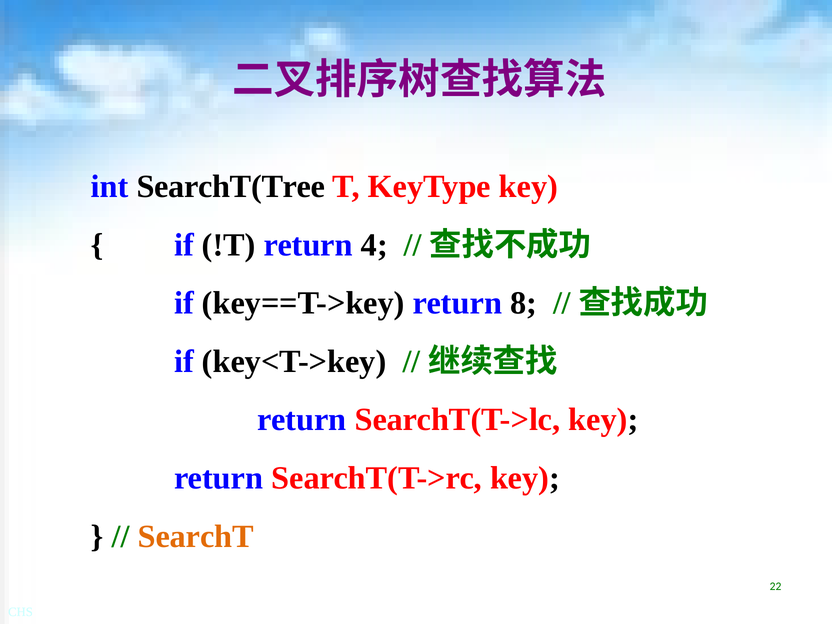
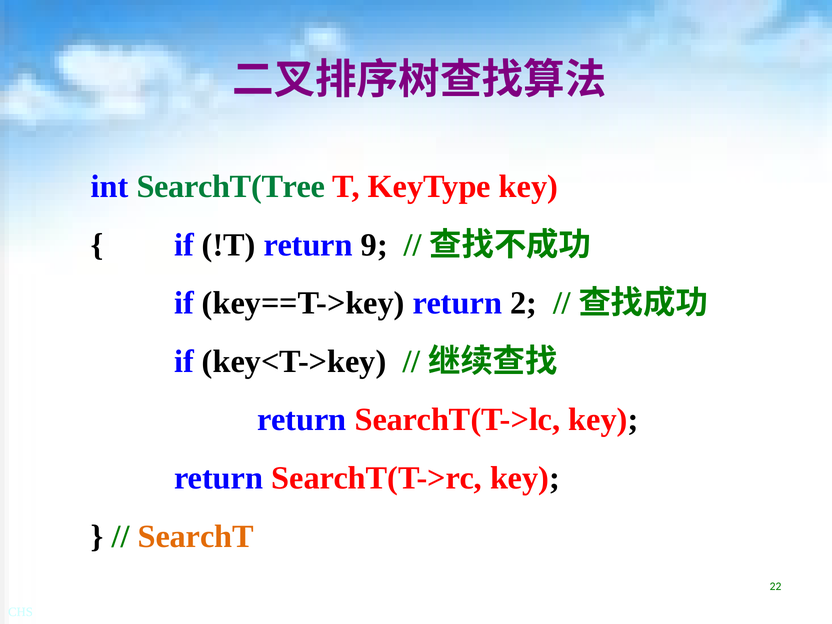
SearchT(Tree colour: black -> green (231, 187)
4: 4 -> 9 (374, 245)
8: 8 -> 2 (524, 303)
